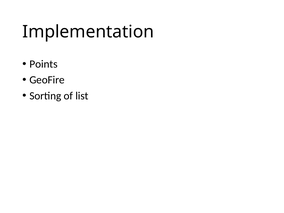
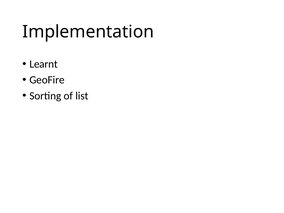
Points: Points -> Learnt (44, 64)
